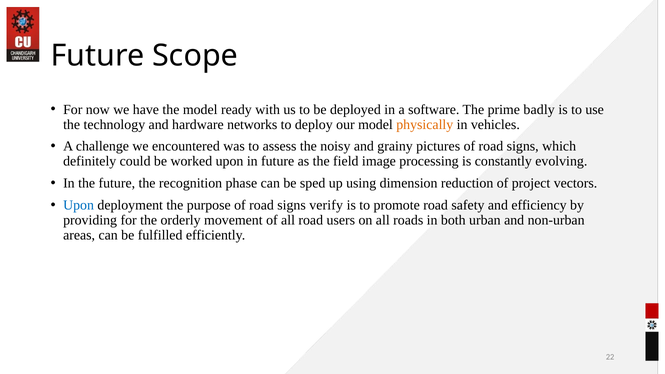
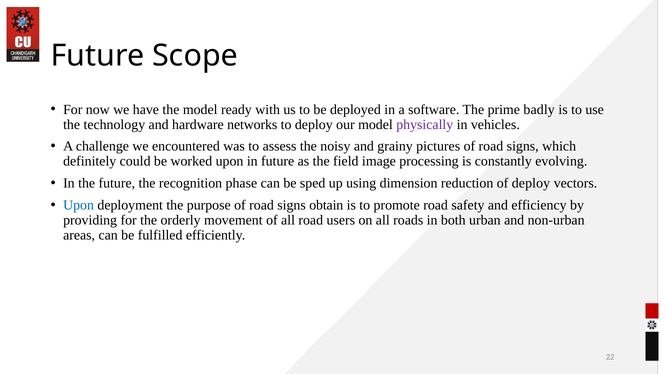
physically colour: orange -> purple (425, 124)
of project: project -> deploy (531, 183)
verify: verify -> obtain (326, 205)
